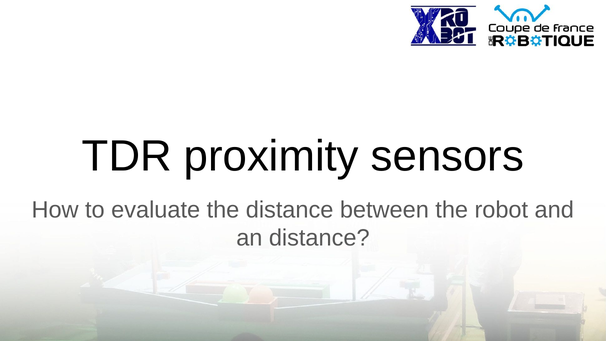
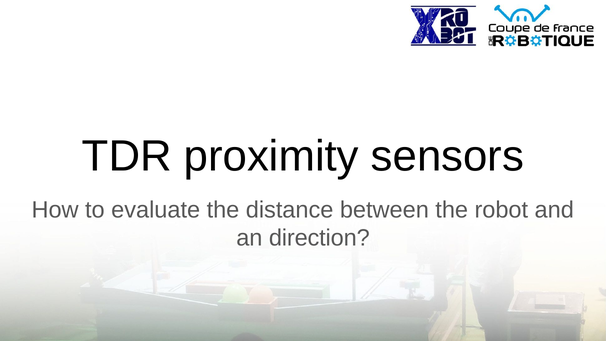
an distance: distance -> direction (319, 238)
